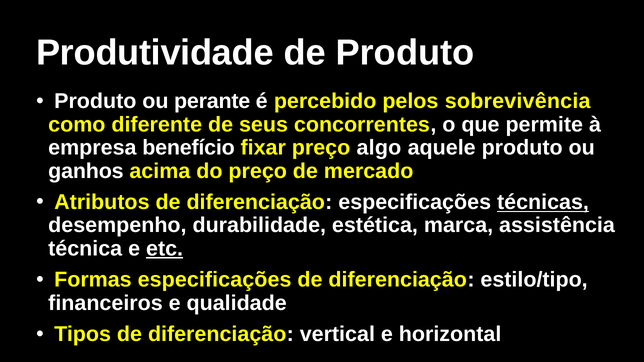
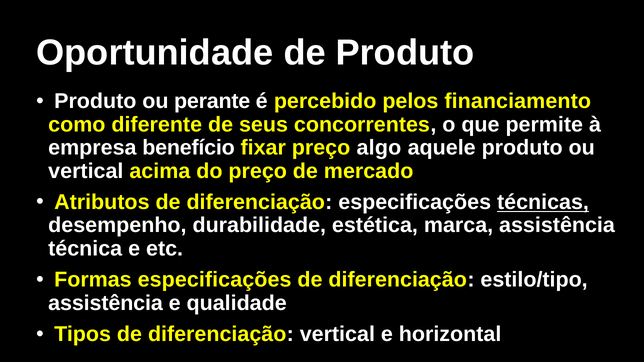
Produtividade: Produtividade -> Oportunidade (155, 53)
sobrevivência: sobrevivência -> financiamento (518, 101)
ganhos: ganhos -> vertical (86, 171)
etc underline: present -> none (165, 249)
financeiros: financeiros -> assistência (106, 303)
